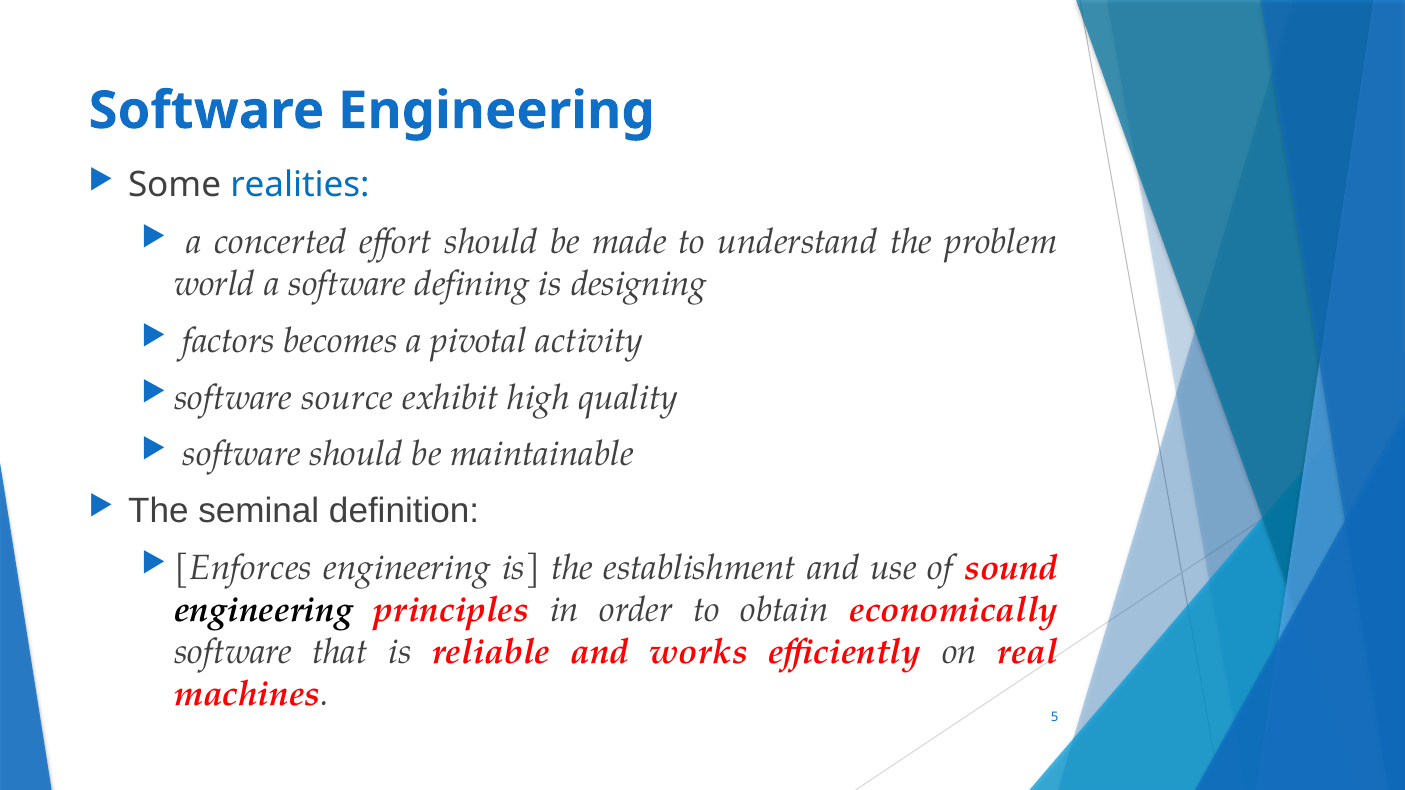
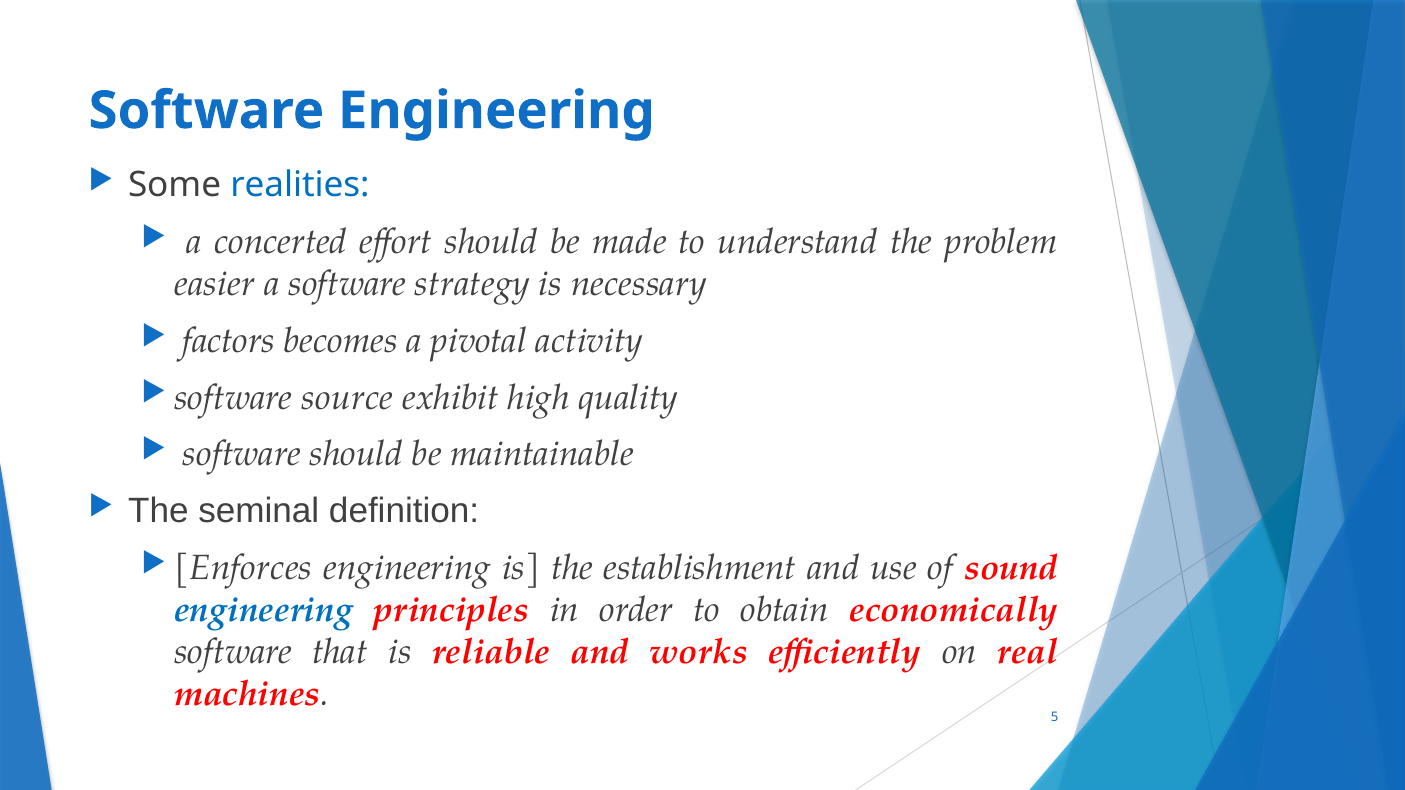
world: world -> easier (215, 284)
defining: defining -> strategy (473, 284)
designing: designing -> necessary (639, 284)
engineering colour: black -> blue (264, 610)
